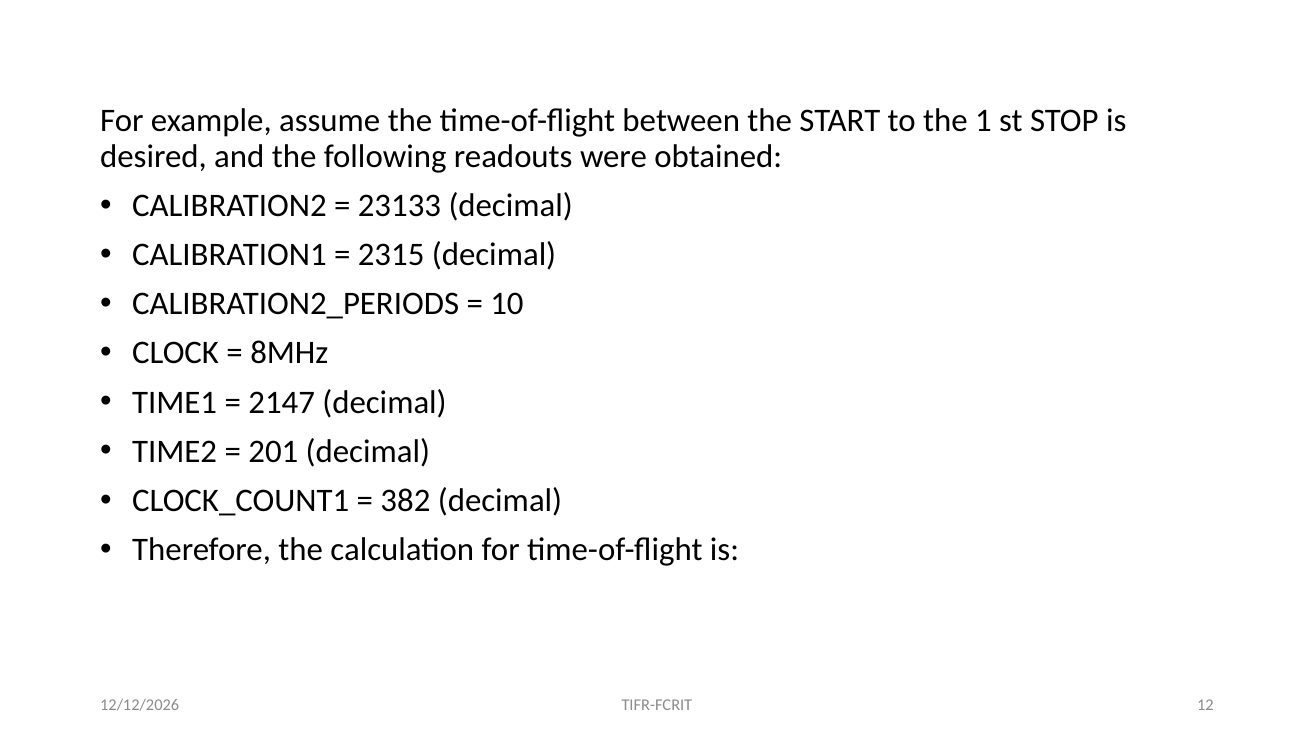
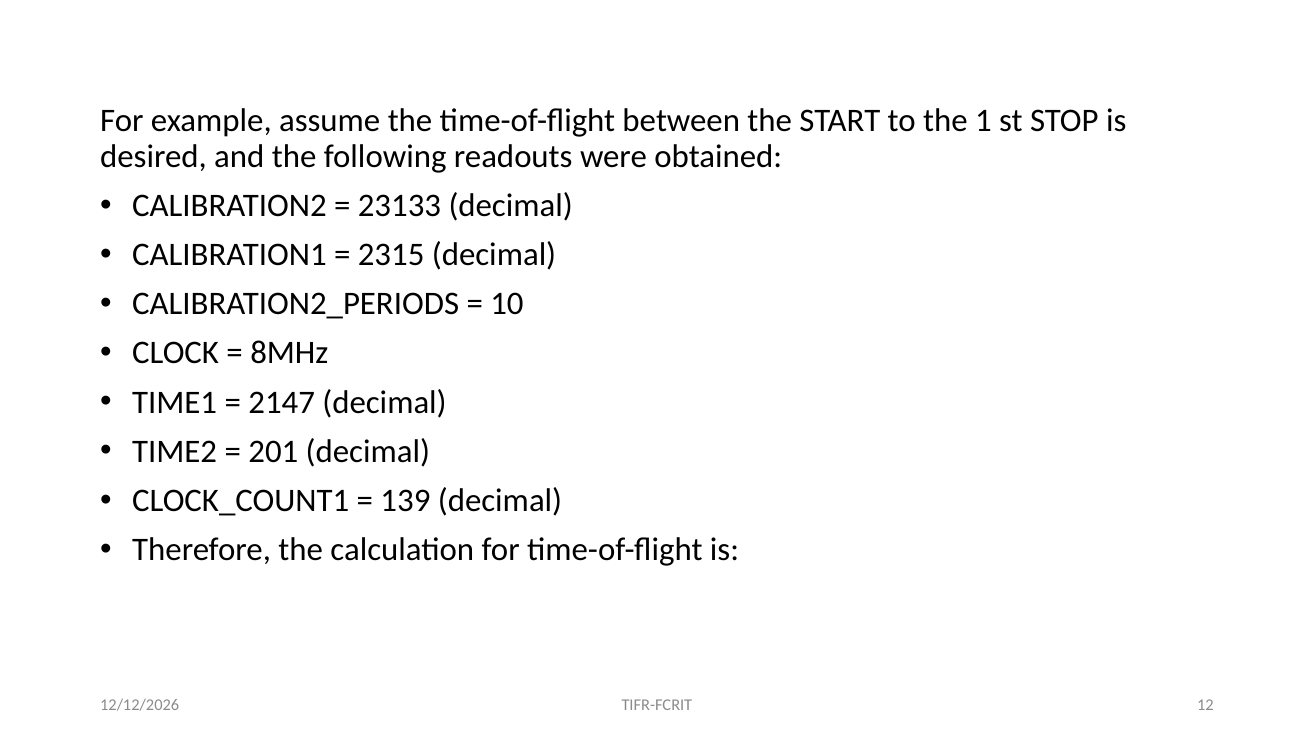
382: 382 -> 139 (405, 501)
